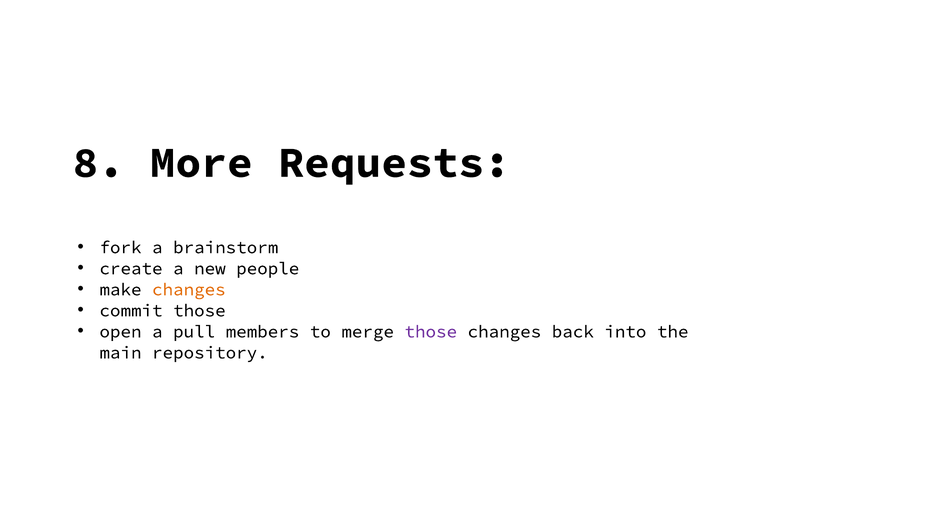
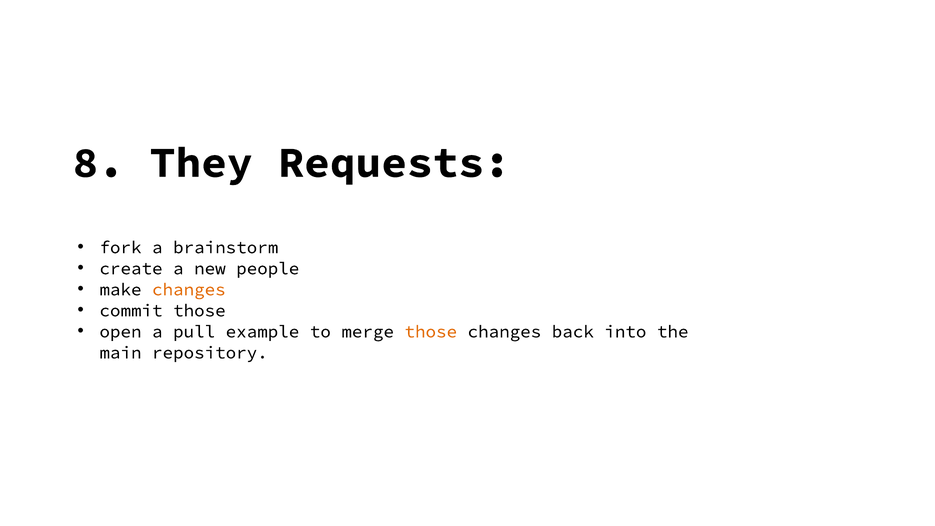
More: More -> They (201, 163)
members: members -> example (262, 332)
those colour: purple -> orange (431, 332)
